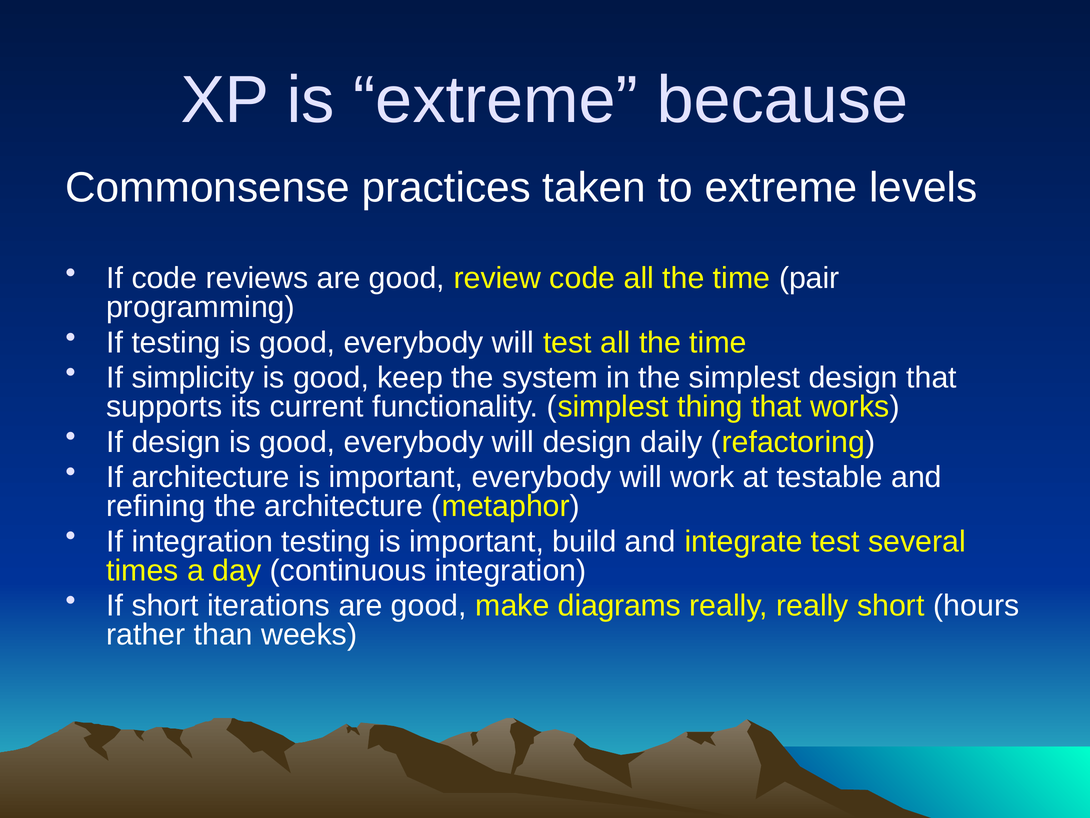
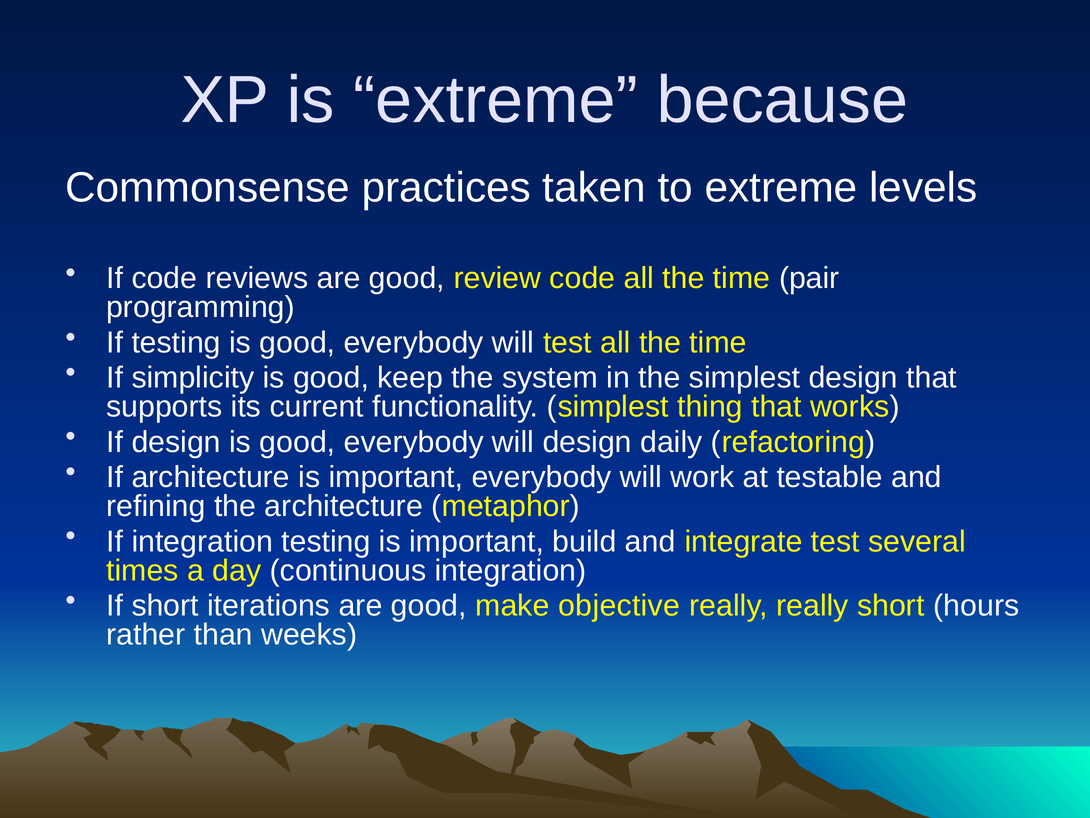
diagrams: diagrams -> objective (619, 605)
